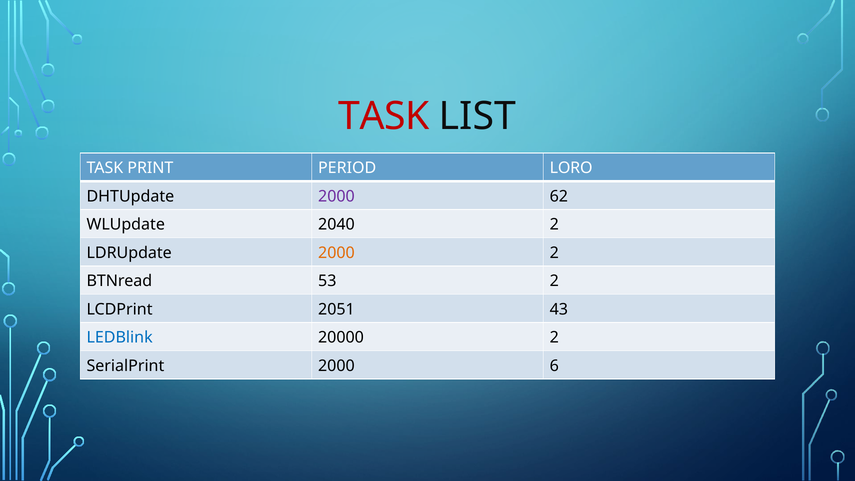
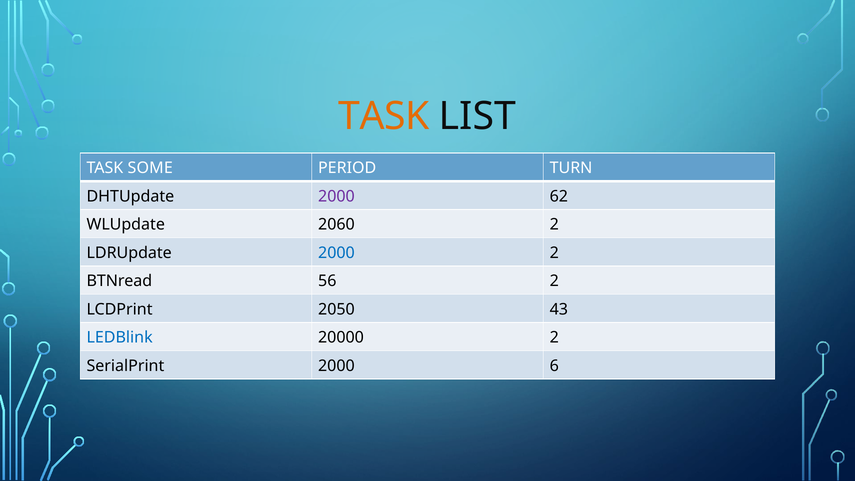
TASK colour: red -> orange (384, 116)
PRINT: PRINT -> SOME (150, 168)
LORO: LORO -> TURN (571, 168)
2040: 2040 -> 2060 (336, 225)
2000 colour: orange -> blue (336, 253)
53: 53 -> 56 (327, 281)
2051: 2051 -> 2050 (336, 309)
